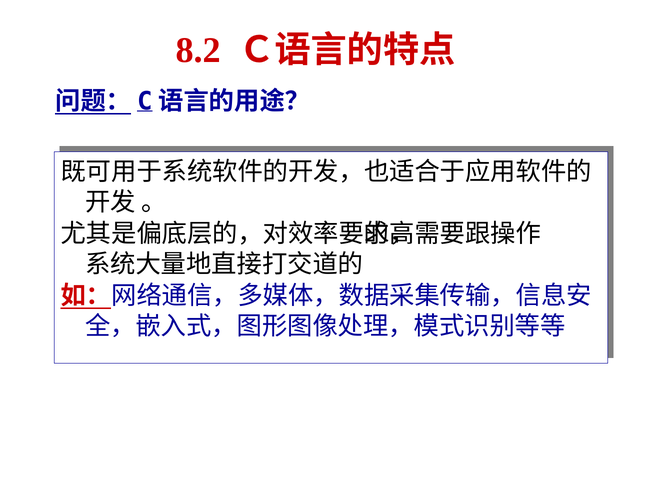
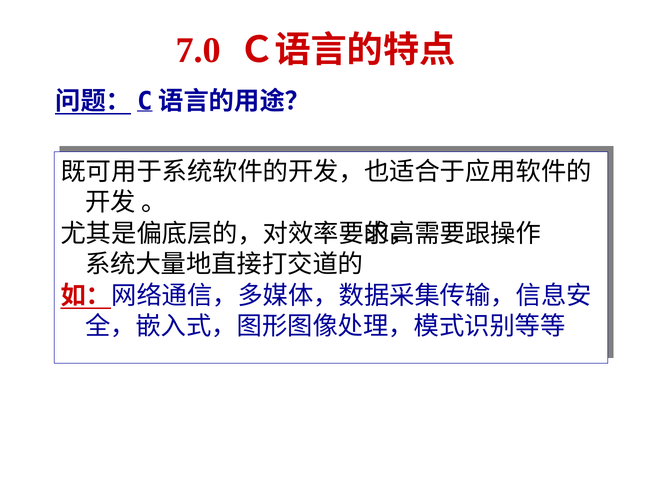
8.2: 8.2 -> 7.0 (198, 51)
